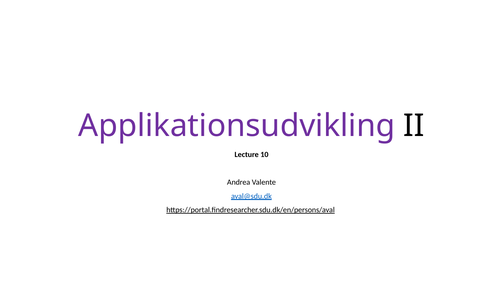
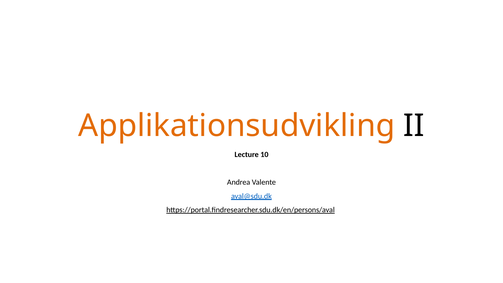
Applikationsudvikling colour: purple -> orange (237, 126)
